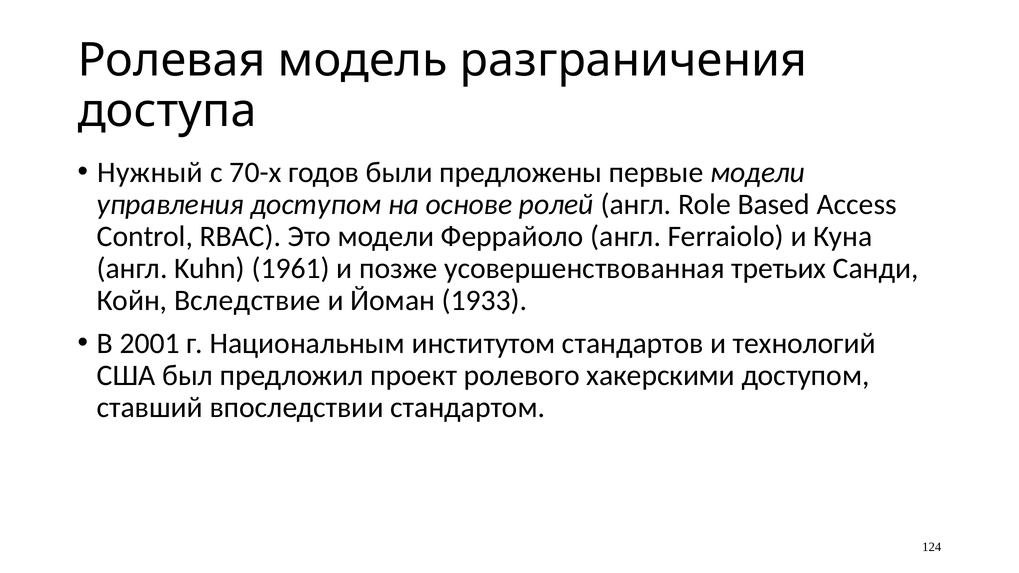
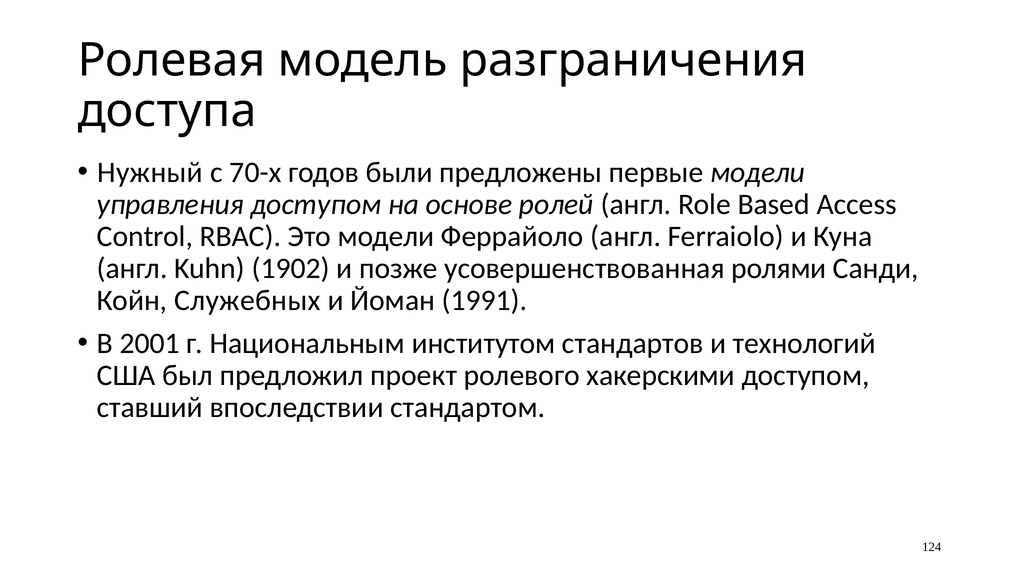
1961: 1961 -> 1902 (291, 269)
третьих: третьих -> ролями (779, 269)
Вследствие: Вследствие -> Служебных (247, 301)
1933: 1933 -> 1991 (485, 301)
